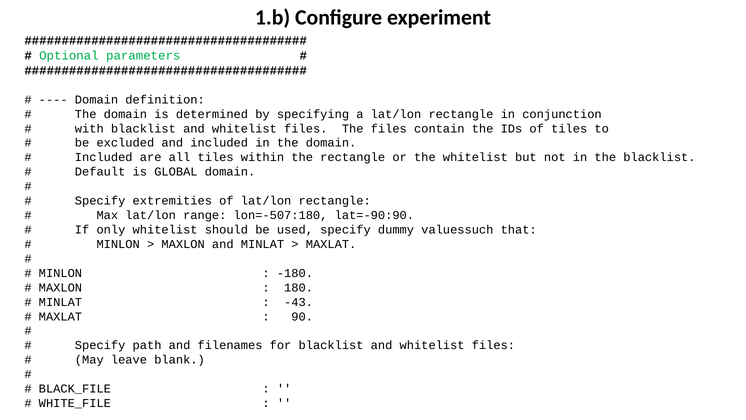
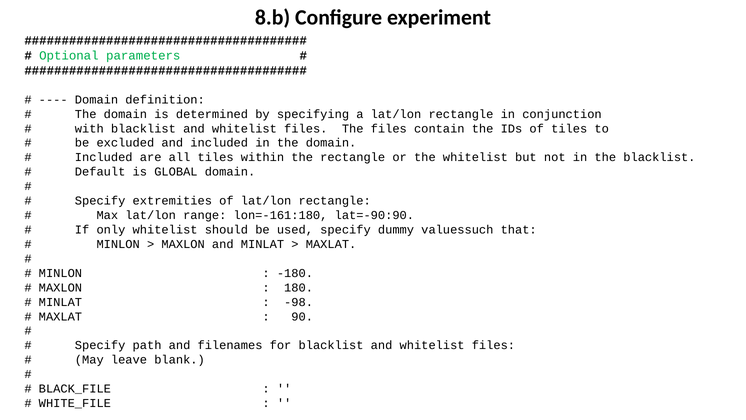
1.b: 1.b -> 8.b (273, 17)
lon=-507:180: lon=-507:180 -> lon=-161:180 (281, 215)
-43: -43 -> -98 (299, 302)
